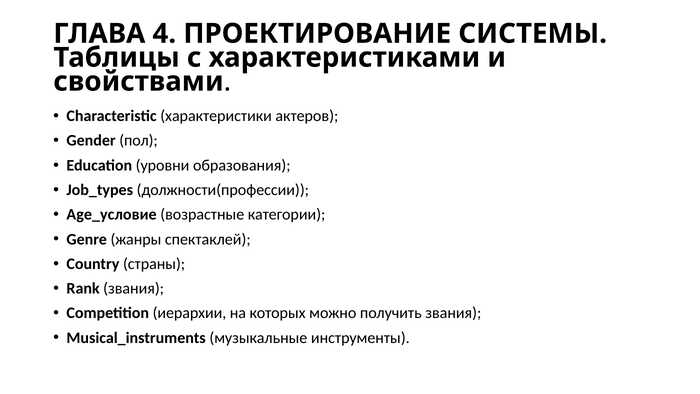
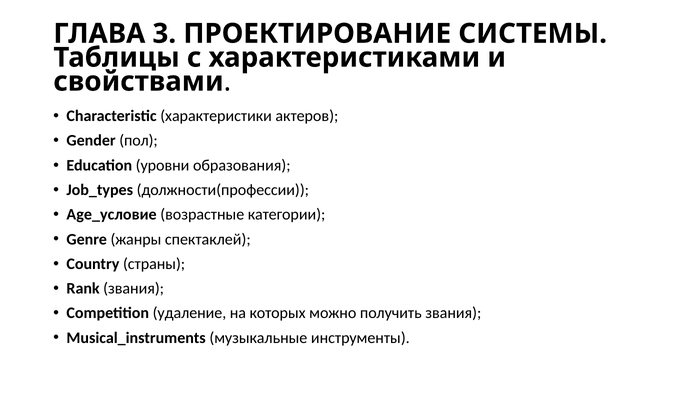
4: 4 -> 3 (164, 34)
иерархии: иерархии -> удаление (189, 313)
